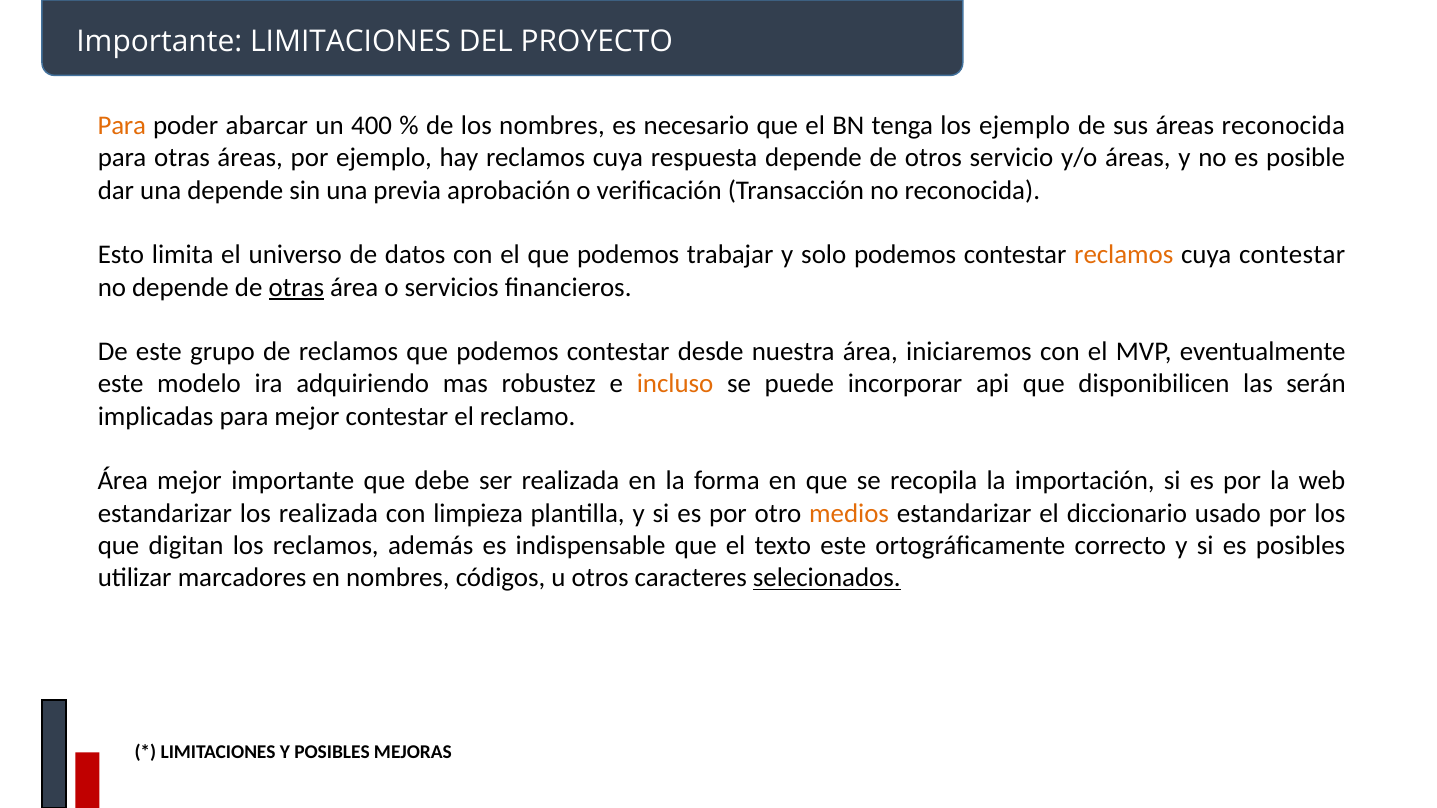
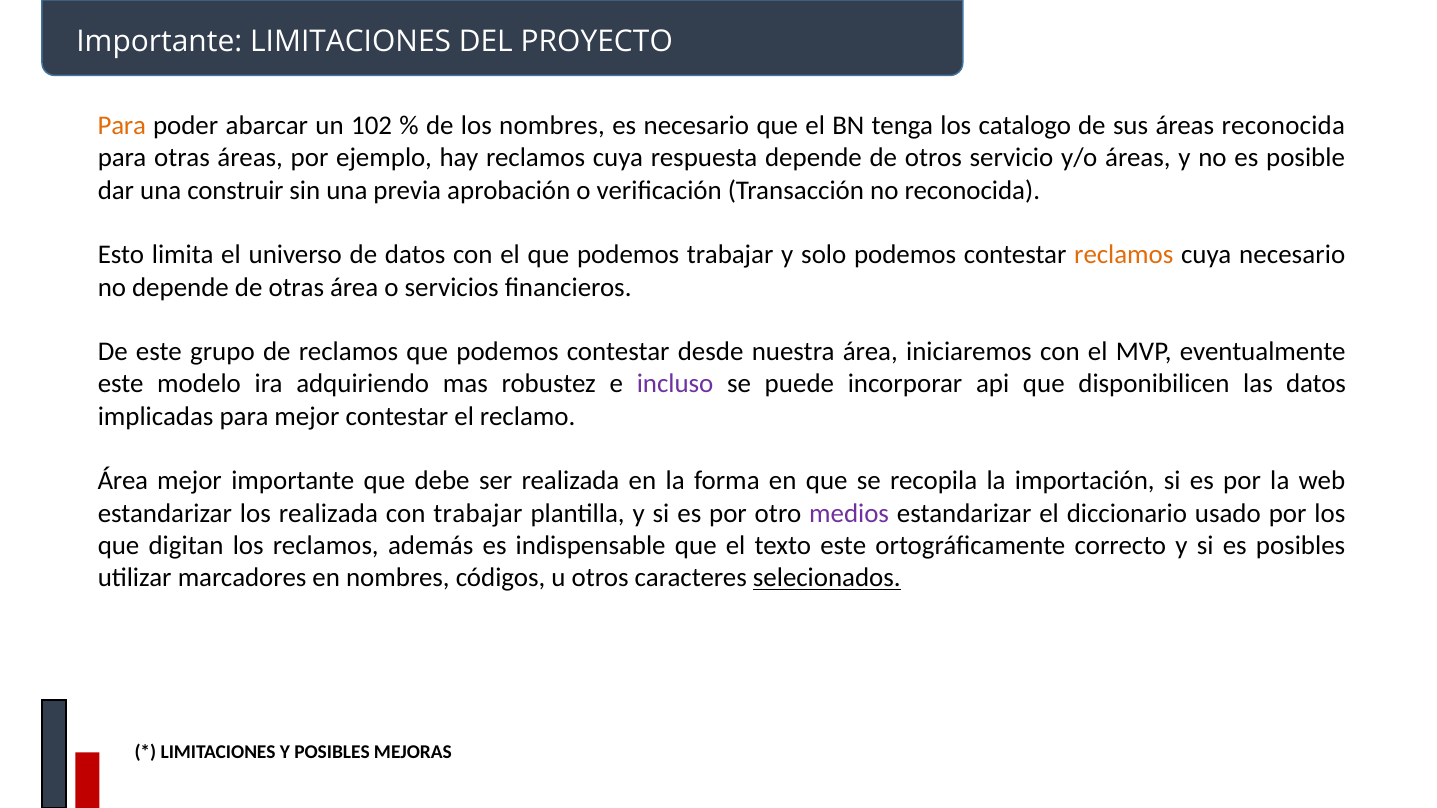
400: 400 -> 102 (372, 126)
los ejemplo: ejemplo -> catalogo (1025, 126)
una depende: depende -> construir (235, 190)
cuya contestar: contestar -> necesario (1292, 255)
otras underline: present -> none (296, 287)
incluso colour: orange -> purple (675, 384)
las serán: serán -> datos (1316, 384)
con limpieza: limpieza -> trabajar (478, 514)
medios colour: orange -> purple (849, 514)
